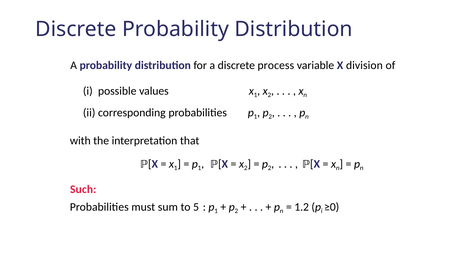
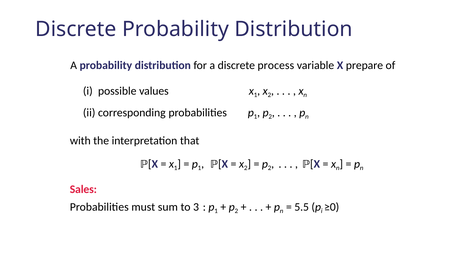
division: division -> prepare (364, 66)
Such: Such -> Sales (83, 190)
5: 5 -> 3 (196, 207)
1.2: 1.2 -> 5.5 (302, 207)
